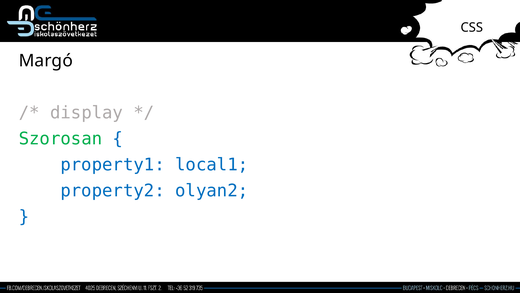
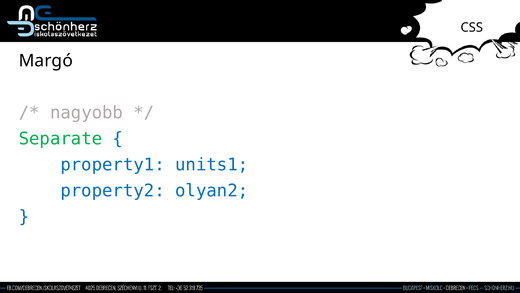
display: display -> nagyobb (87, 113)
Szorosan: Szorosan -> Separate (61, 139)
local1: local1 -> units1 (212, 164)
